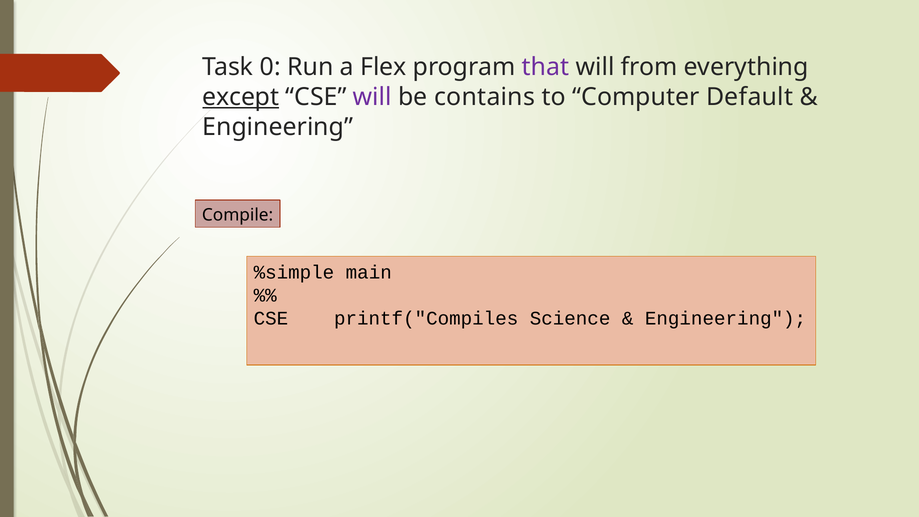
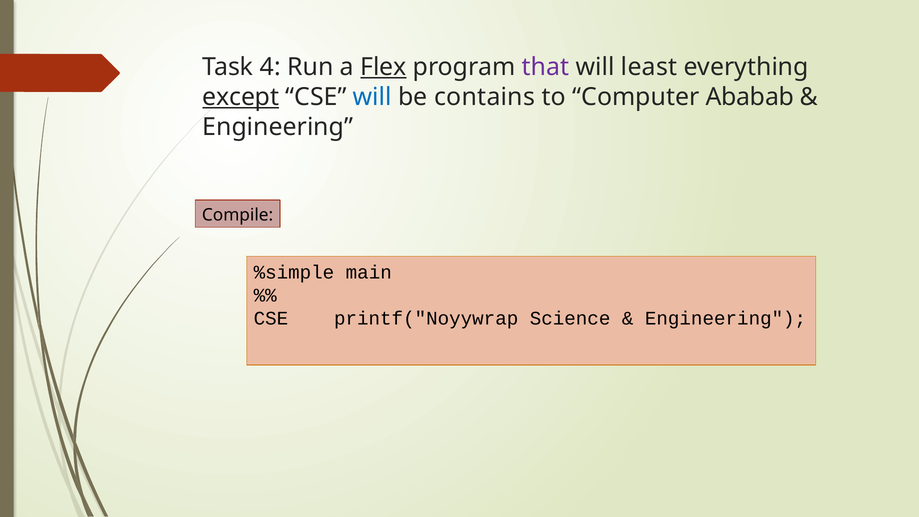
0: 0 -> 4 (270, 67)
Flex underline: none -> present (383, 67)
from: from -> least (649, 67)
will colour: purple -> blue (372, 97)
Default: Default -> Ababab (750, 97)
printf("Compiles: printf("Compiles -> printf("Noyywrap (426, 318)
